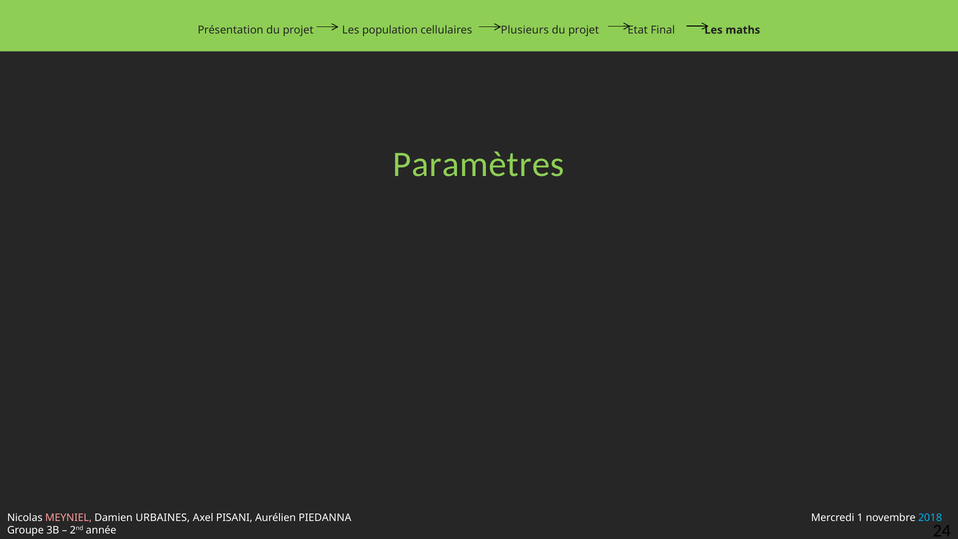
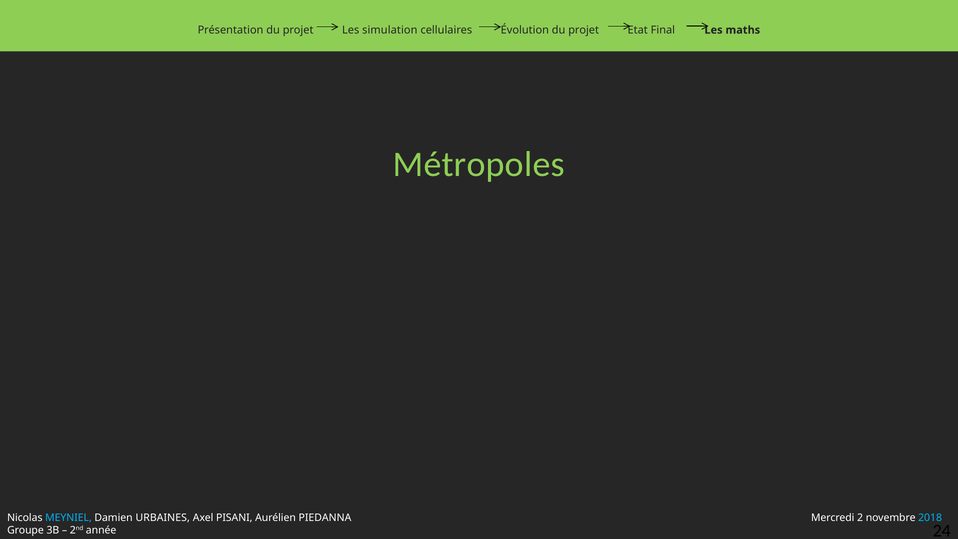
population: population -> simulation (390, 30)
Plusieurs: Plusieurs -> Évolution (525, 30)
Paramètres: Paramètres -> Métropoles (479, 165)
MEYNIEL colour: pink -> light blue (69, 517)
1: 1 -> 2 (860, 517)
